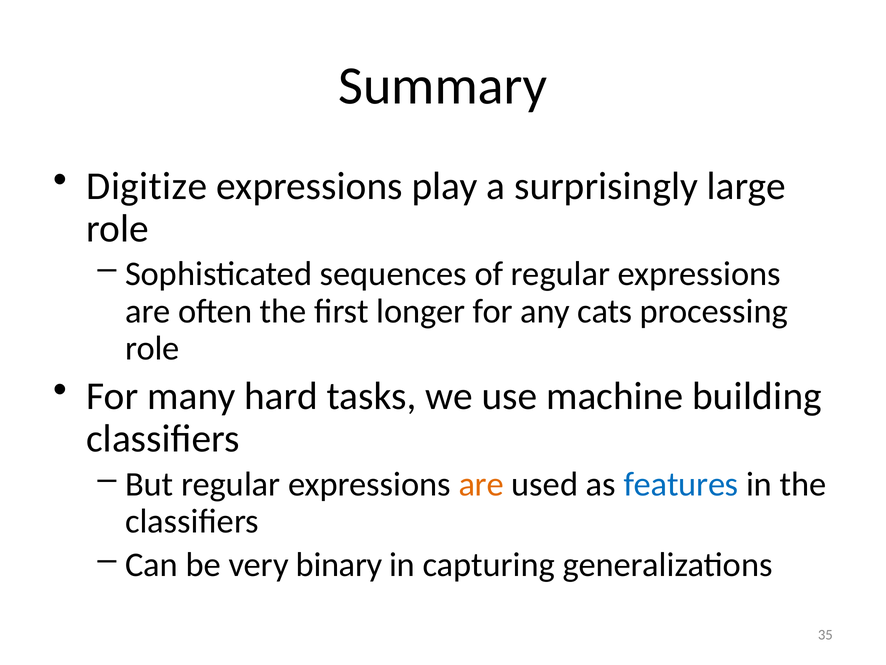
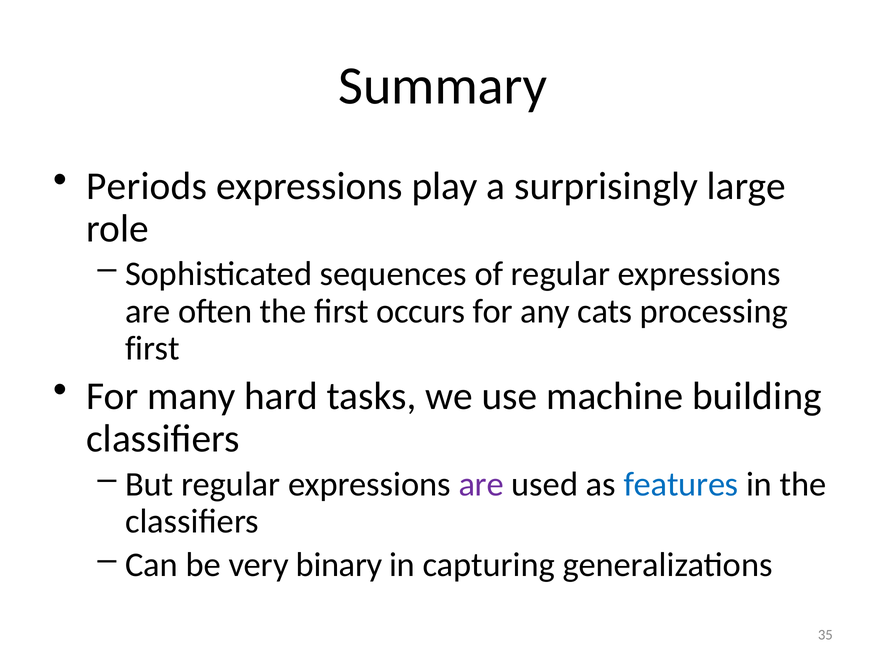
Digitize: Digitize -> Periods (147, 186)
longer: longer -> occurs (421, 311)
role: role -> first (152, 348)
are colour: orange -> purple (481, 484)
